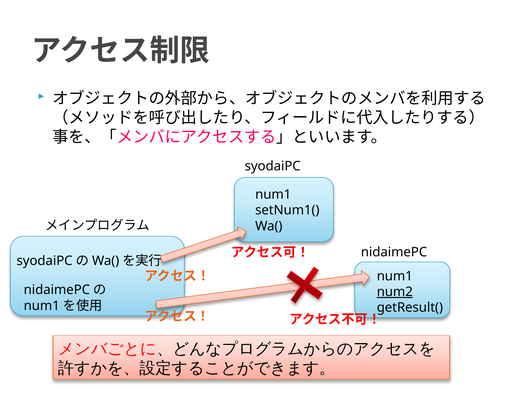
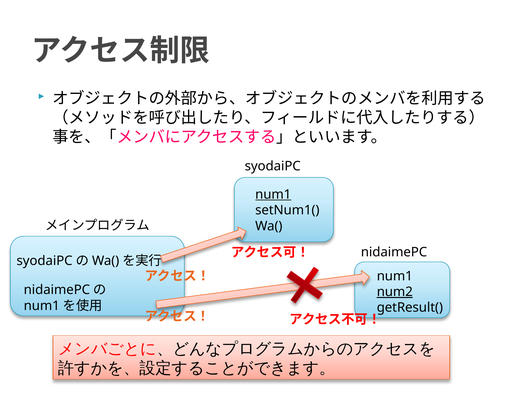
num1 underline: none -> present (273, 194)
